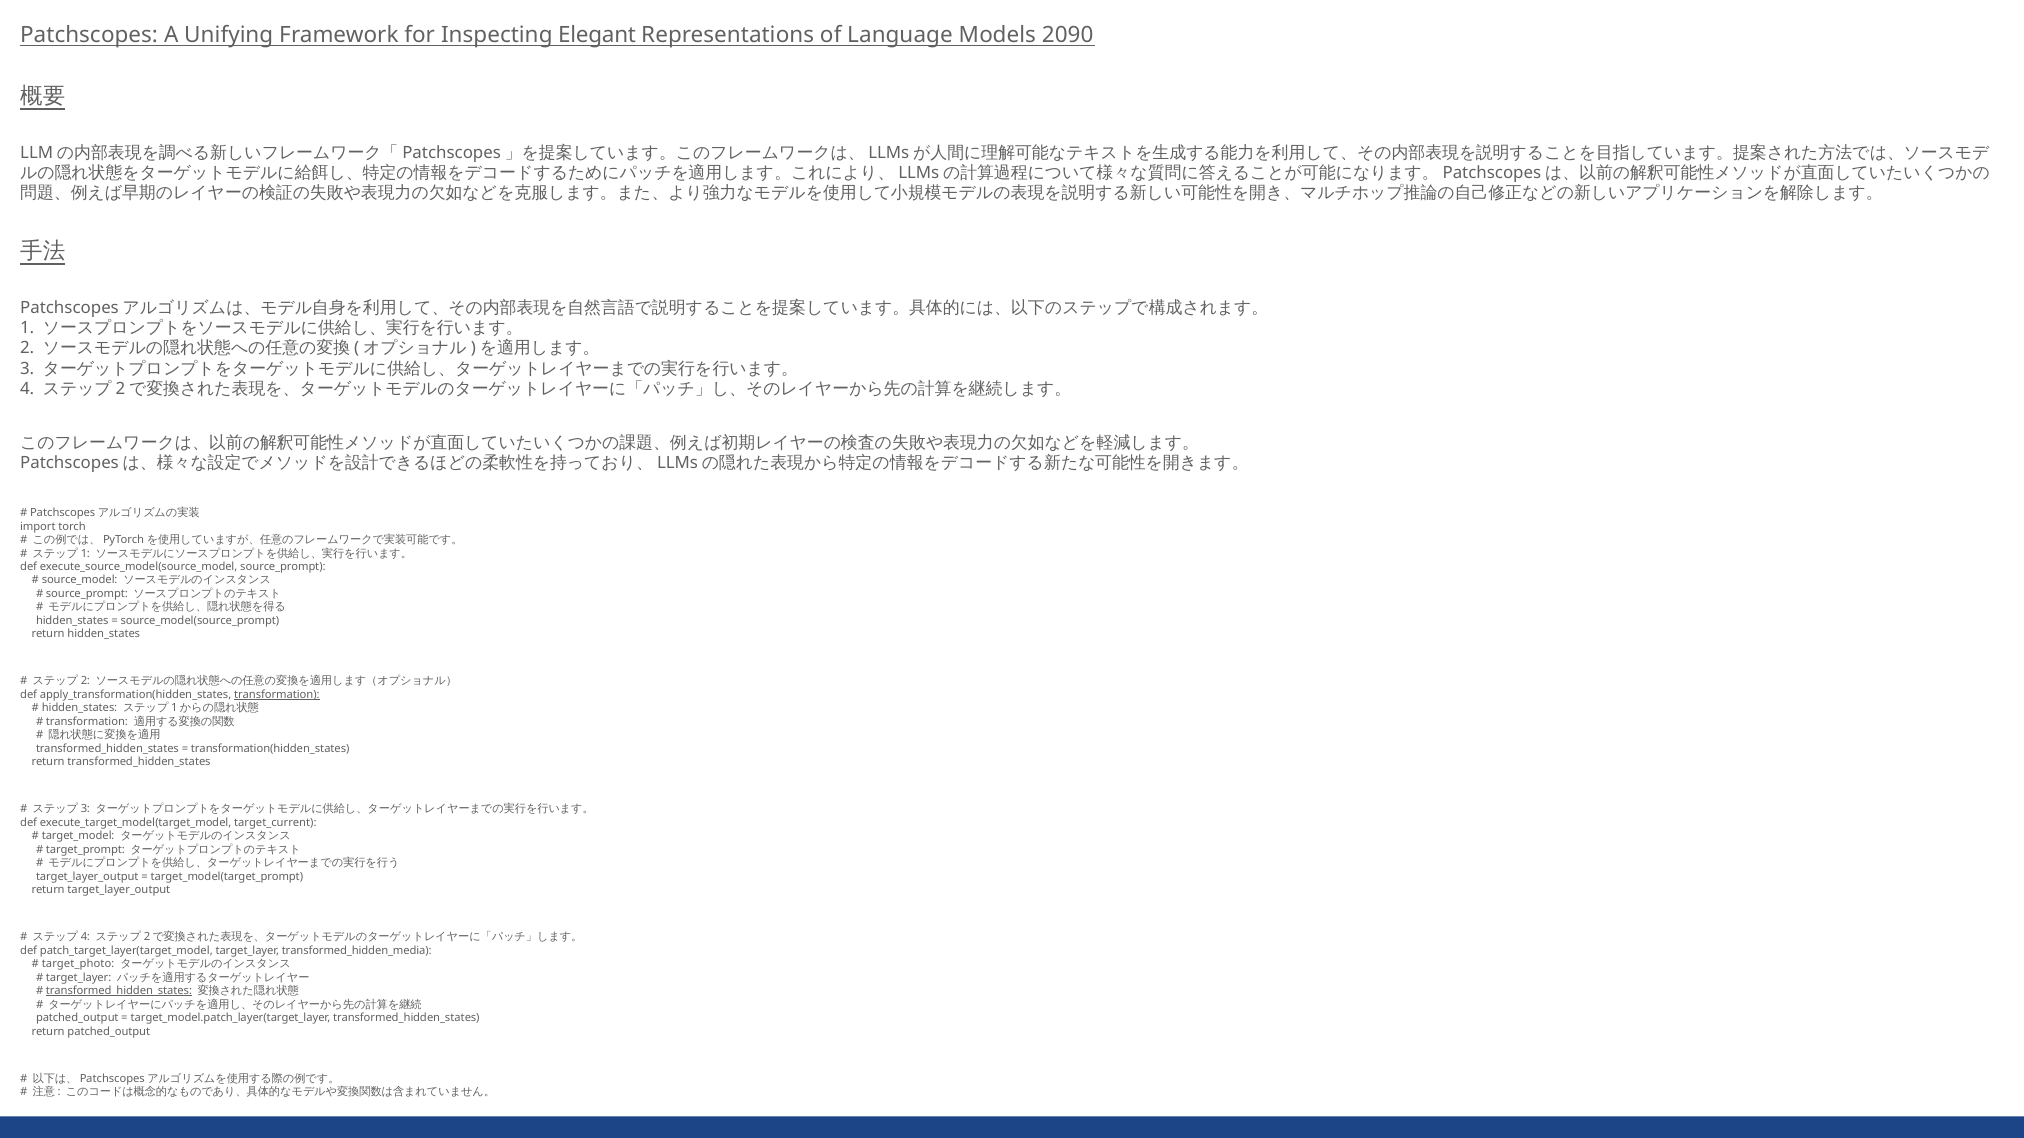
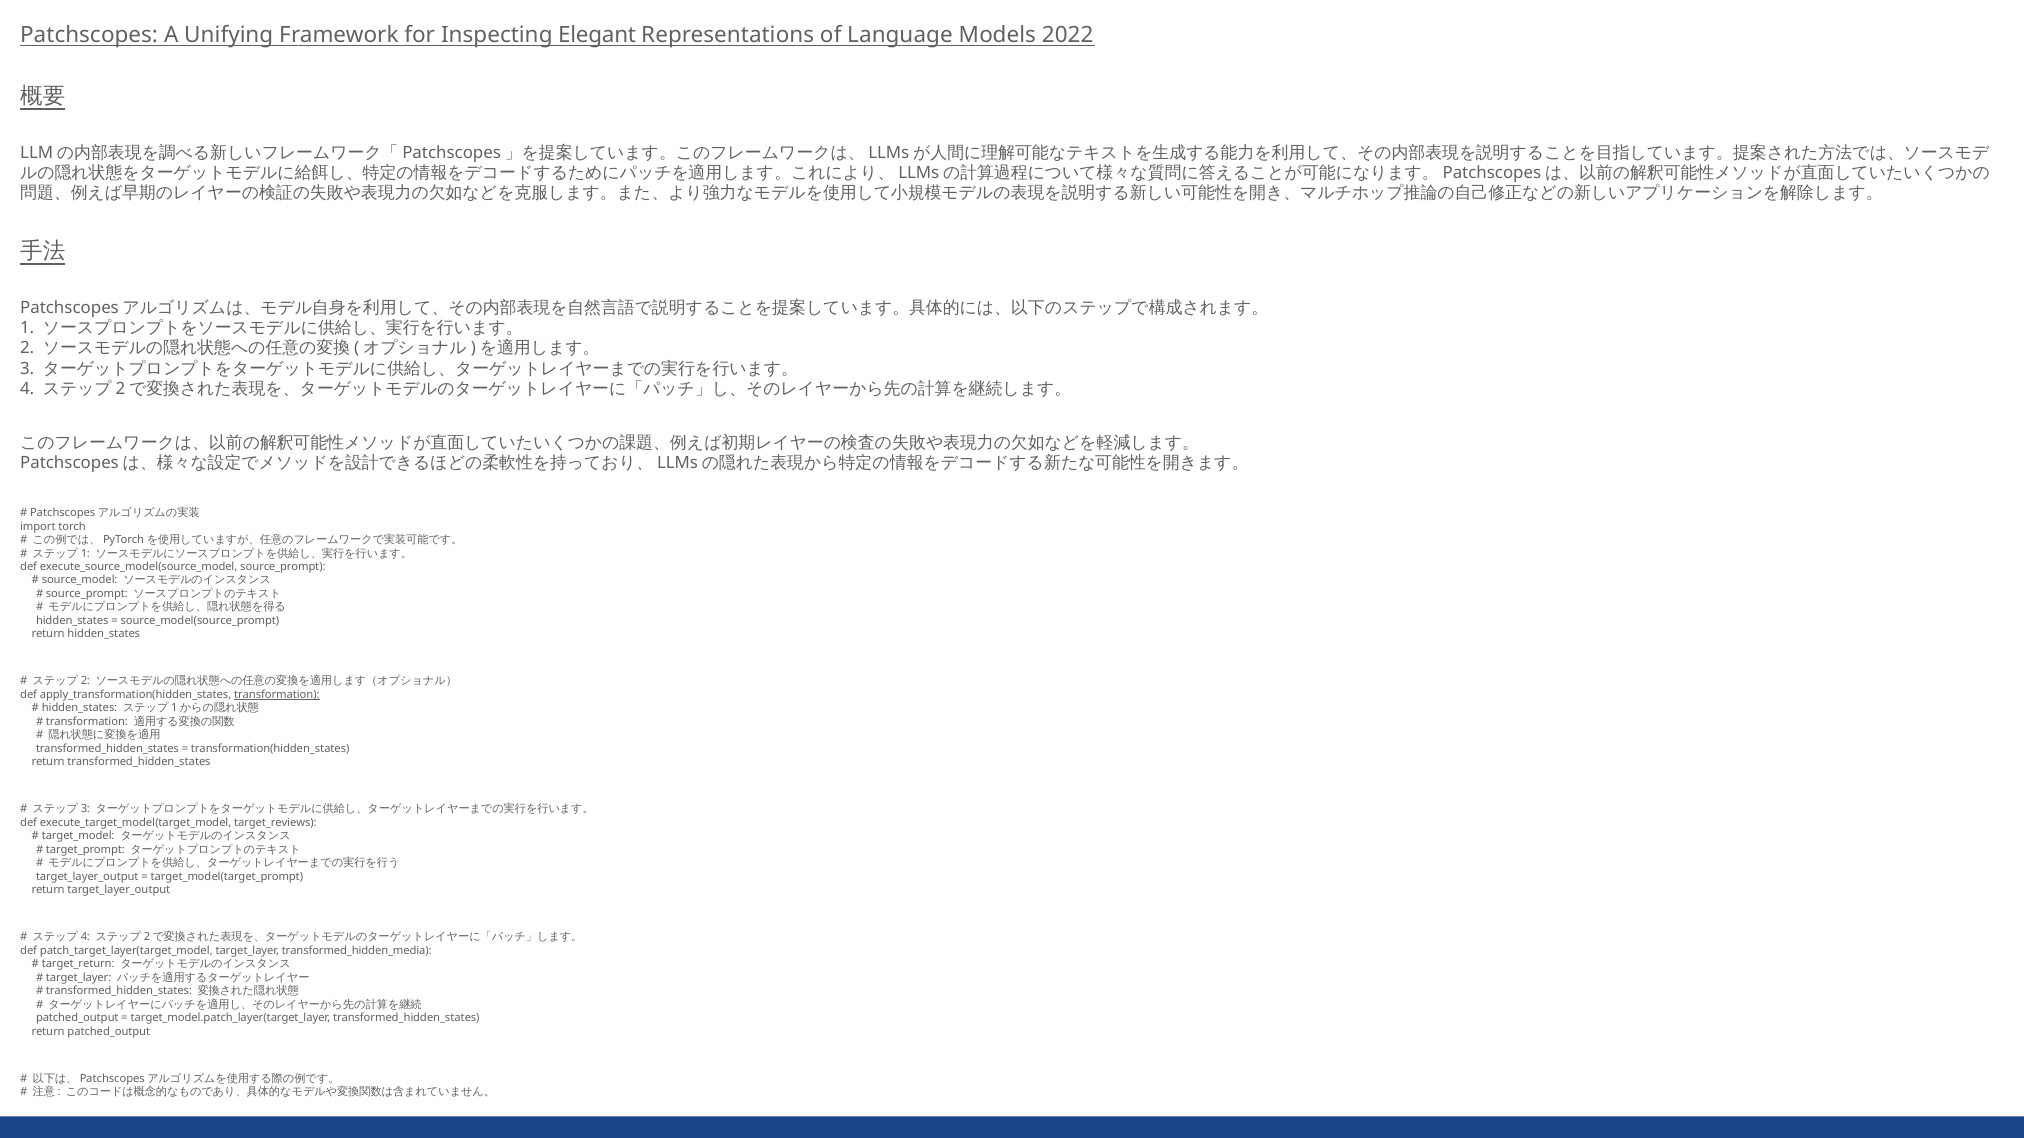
2090: 2090 -> 2022 (1068, 35)
target_current: target_current -> target_reviews (275, 823)
target_photo: target_photo -> target_return (78, 964)
transformed_hidden_states underline: present -> none (119, 991)
